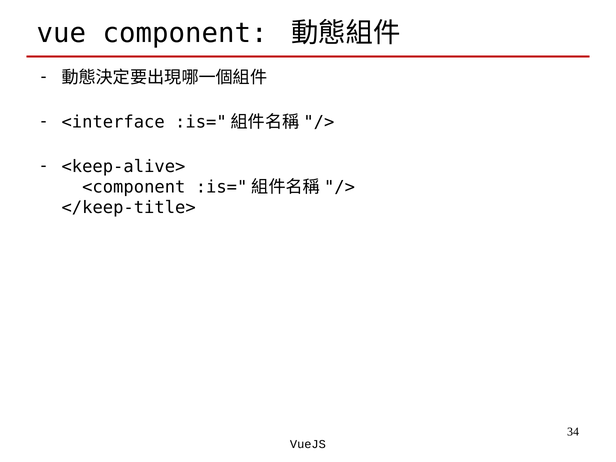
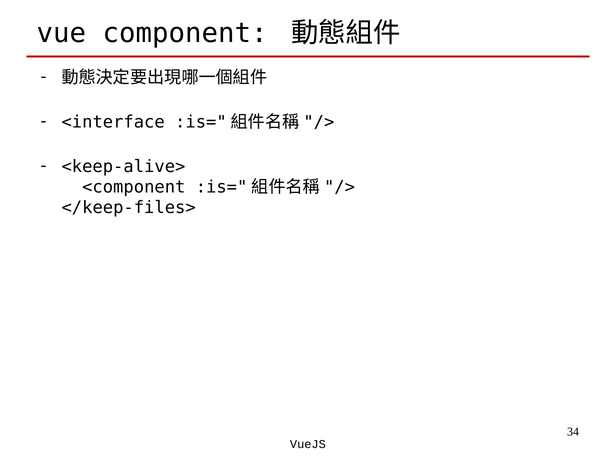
</keep-title>: </keep-title> -> </keep-files> (129, 208)
